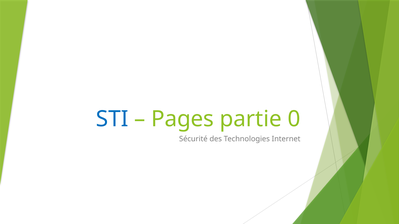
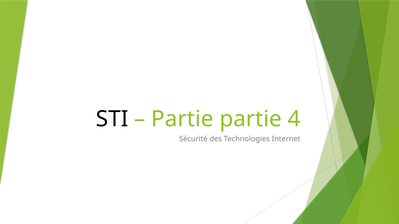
STI colour: blue -> black (112, 119)
Pages: Pages -> Partie (182, 119)
0: 0 -> 4 (294, 119)
